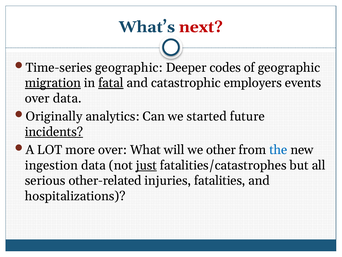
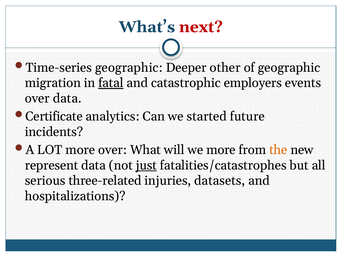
codes: codes -> other (225, 67)
migration underline: present -> none (53, 83)
Originally: Originally -> Certificate (54, 116)
incidents underline: present -> none (54, 132)
we other: other -> more (221, 150)
the colour: blue -> orange (278, 150)
ingestion: ingestion -> represent (52, 165)
other-related: other-related -> three-related (105, 180)
fatalities: fatalities -> datasets (220, 180)
